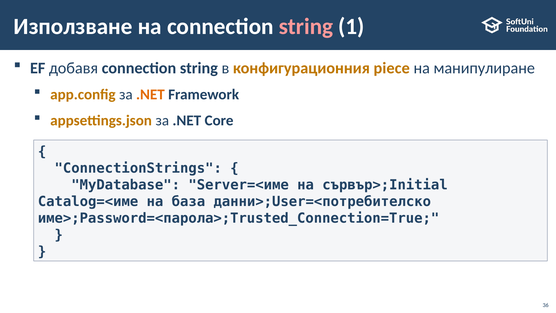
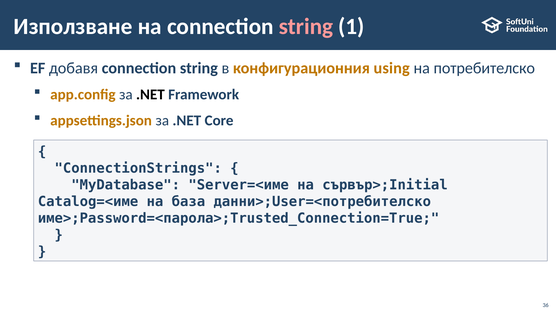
piece: piece -> using (392, 68)
манипулиране: манипулиране -> потребителско (484, 68)
.NET colour: orange -> black (150, 95)
